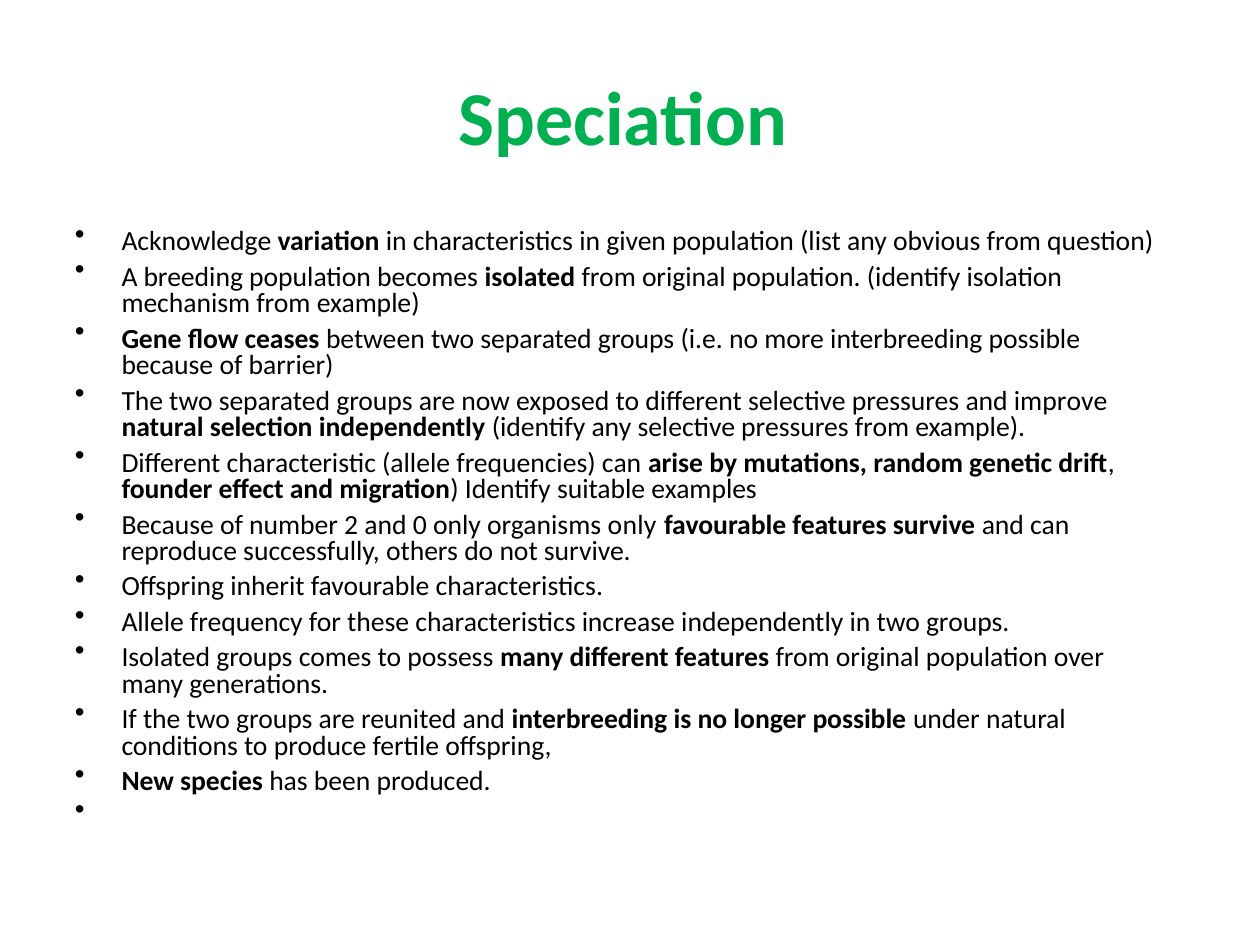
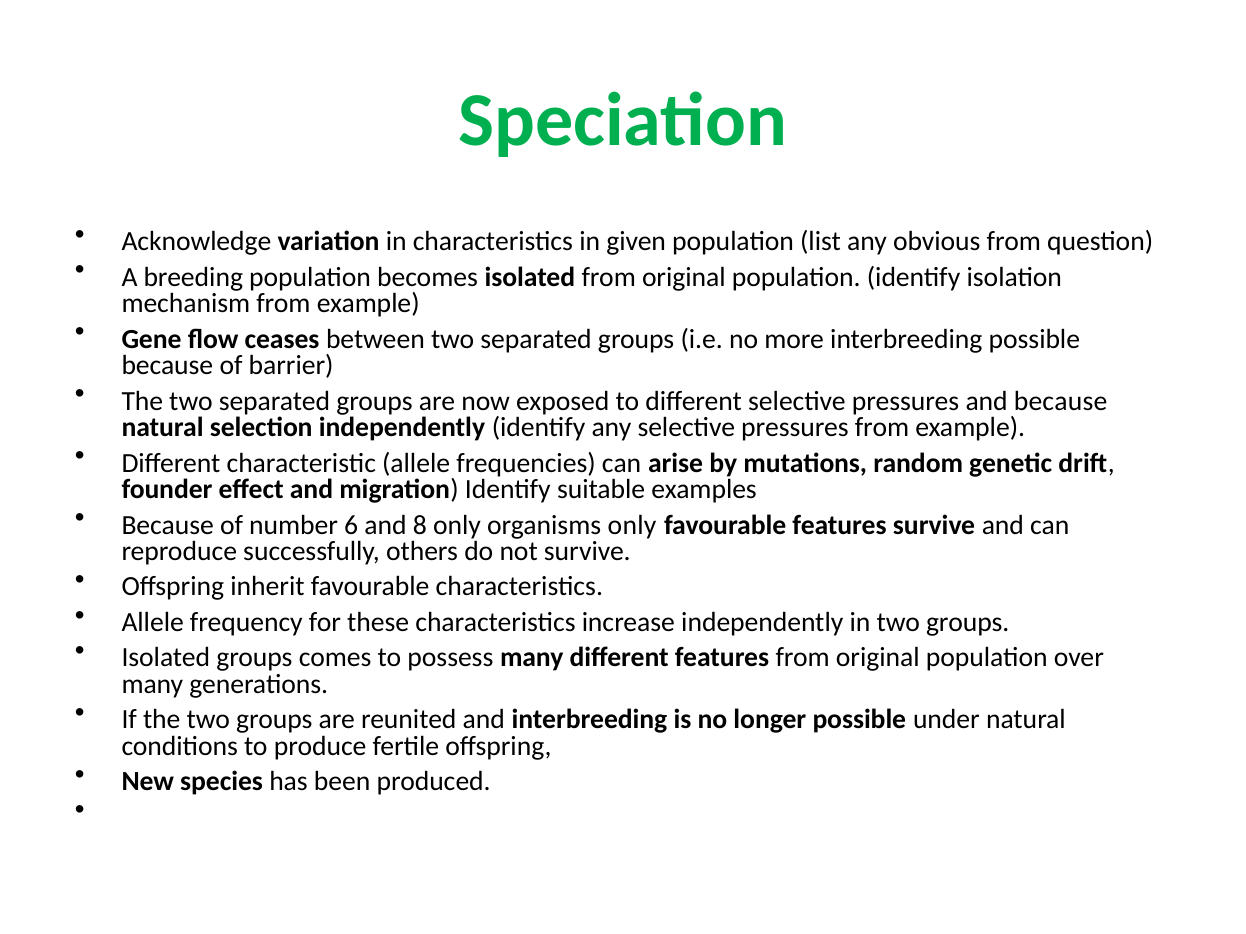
and improve: improve -> because (1061, 401)
2: 2 -> 6 (351, 525)
0: 0 -> 8 (420, 525)
